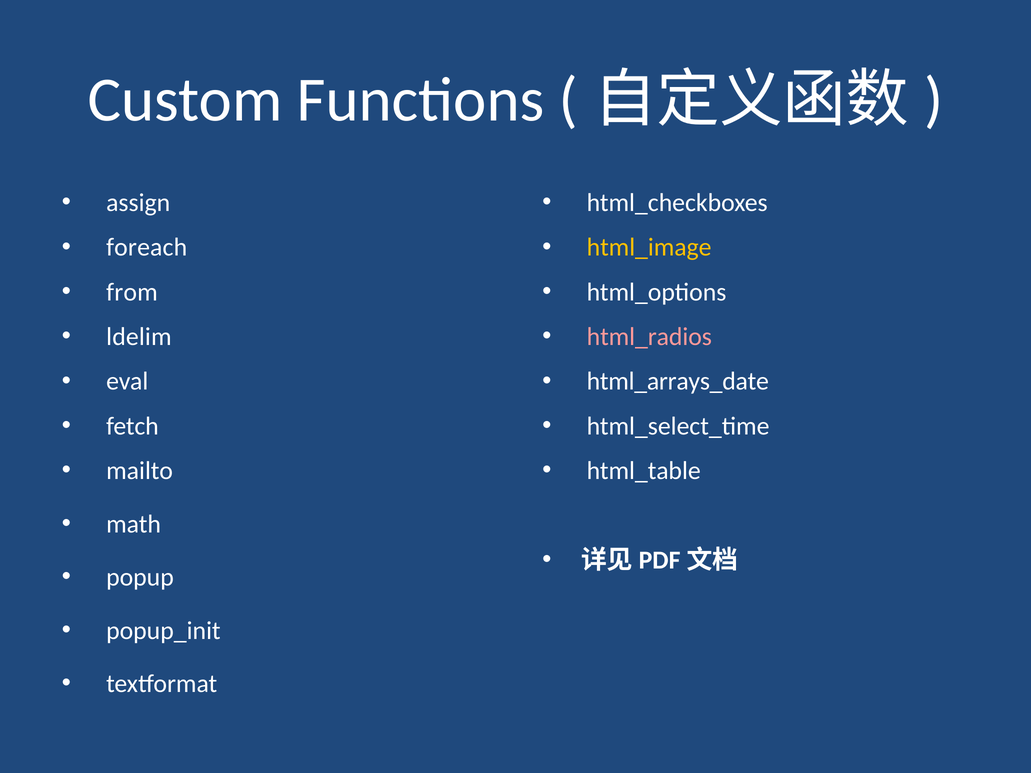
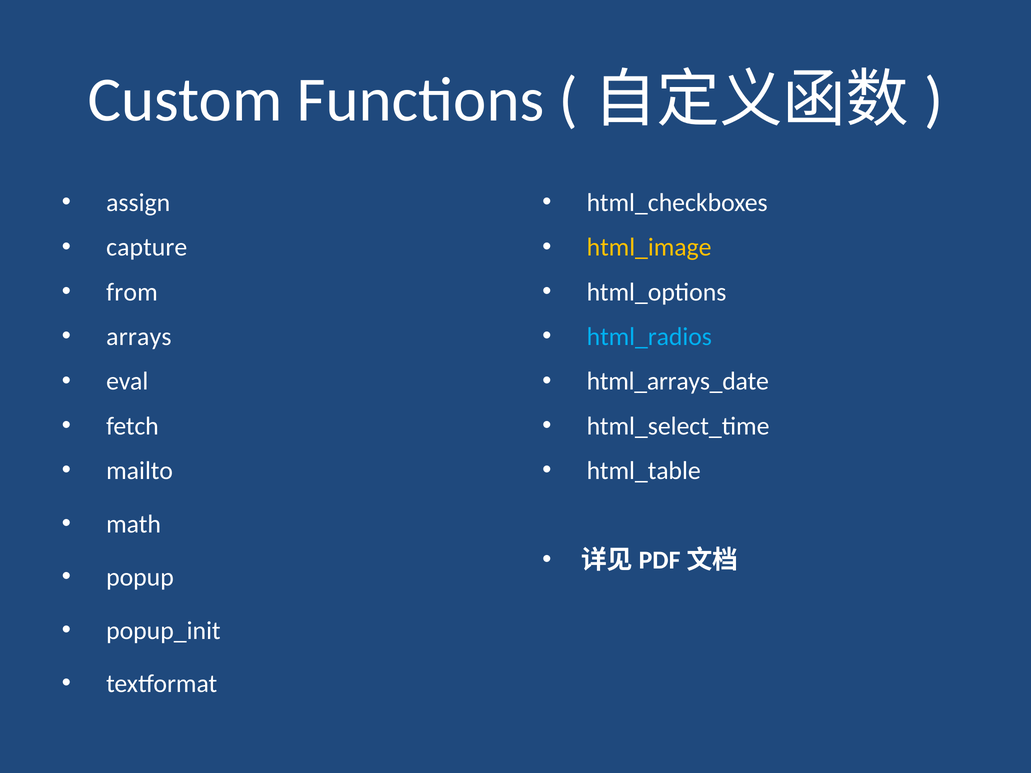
foreach: foreach -> capture (147, 248)
html_radios colour: pink -> light blue (649, 337)
ldelim: ldelim -> arrays (139, 337)
